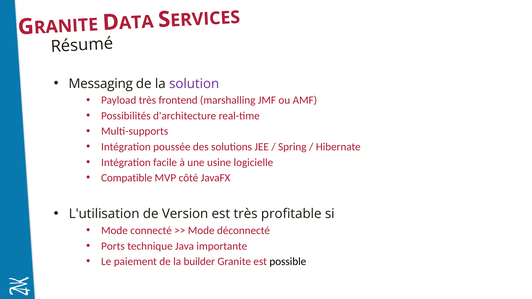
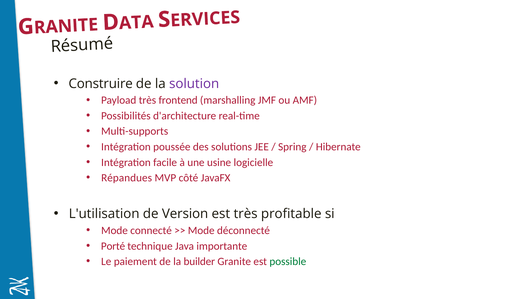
Messaging: Messaging -> Construire (101, 84)
Compatible: Compatible -> Répandues (127, 178)
Ports: Ports -> Porté (113, 246)
possible colour: black -> green (288, 262)
